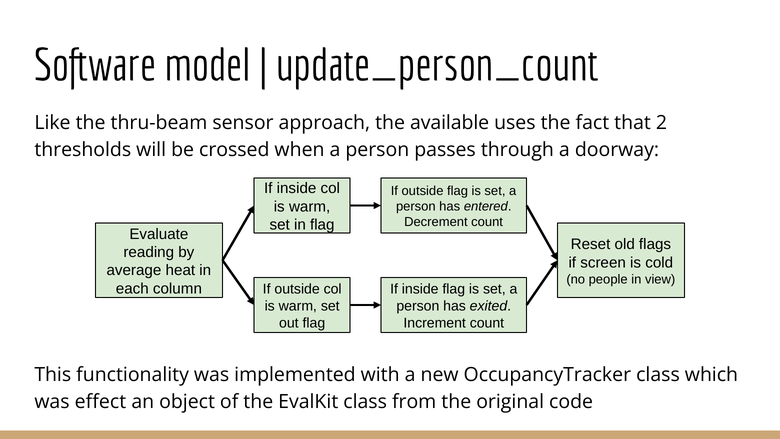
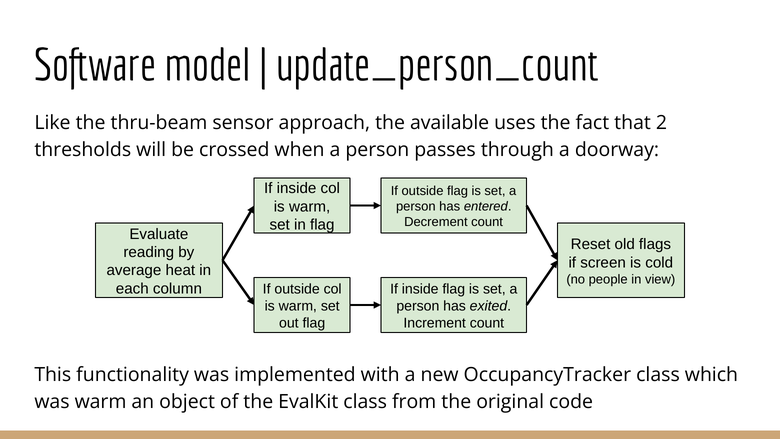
was effect: effect -> warm (101, 402)
